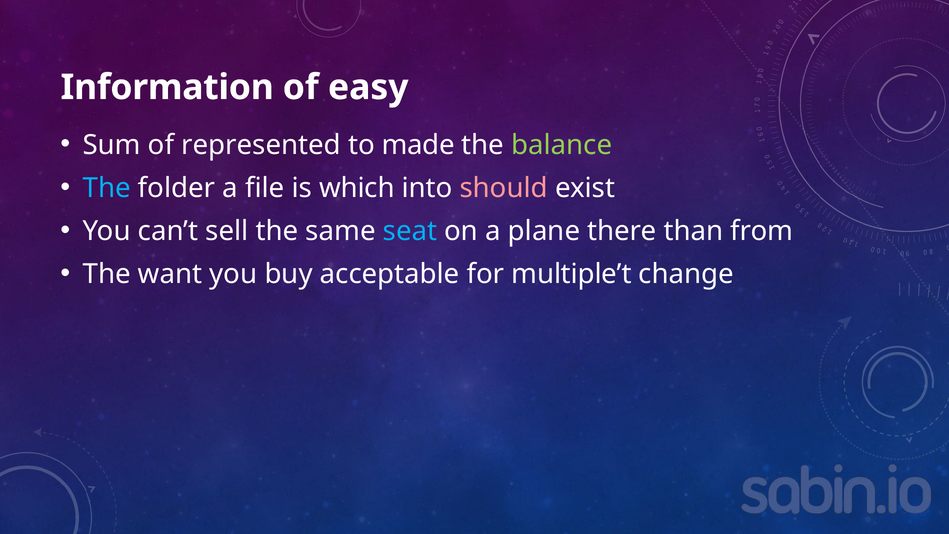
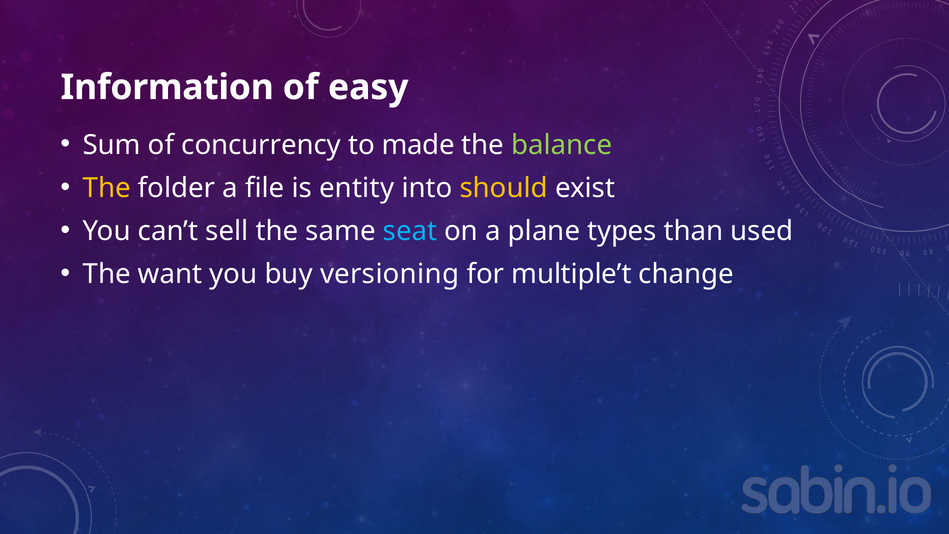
represented: represented -> concurrency (261, 145)
The colour: light blue -> yellow (107, 188)
which: which -> entity (357, 188)
should colour: pink -> yellow (504, 188)
there: there -> types (622, 231)
from: from -> used (762, 231)
acceptable: acceptable -> versioning (390, 274)
